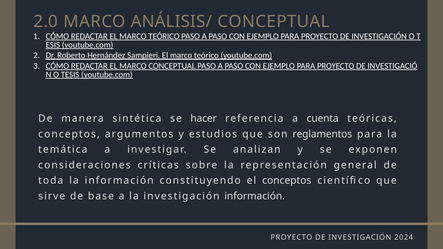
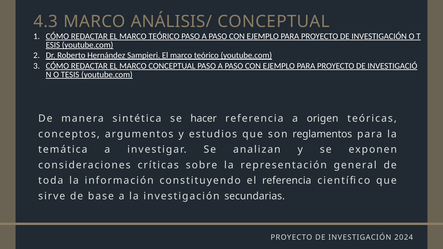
2.0: 2.0 -> 4.3 (46, 22)
cuenta: cuenta -> origen (323, 119)
el conceptos: conceptos -> referencia (287, 181)
investigación información: información -> secundarias (255, 196)
